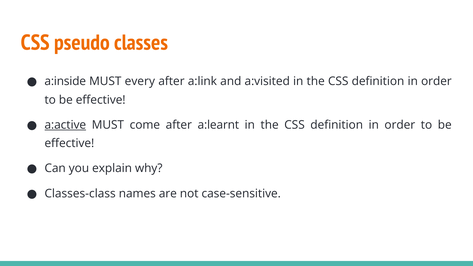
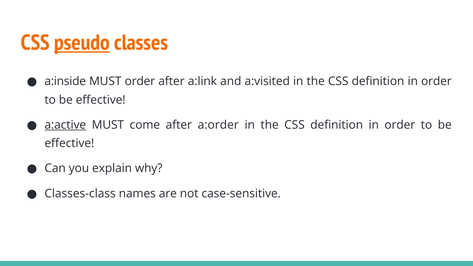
pseudo underline: none -> present (82, 43)
MUST every: every -> order (140, 81)
a:learnt: a:learnt -> a:order (218, 125)
